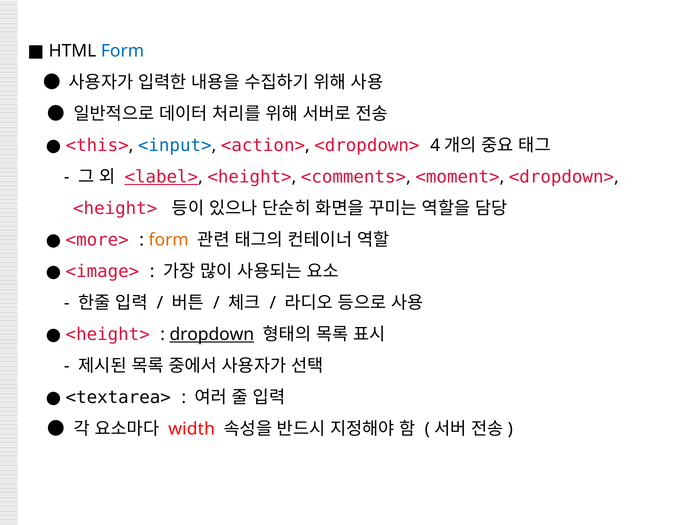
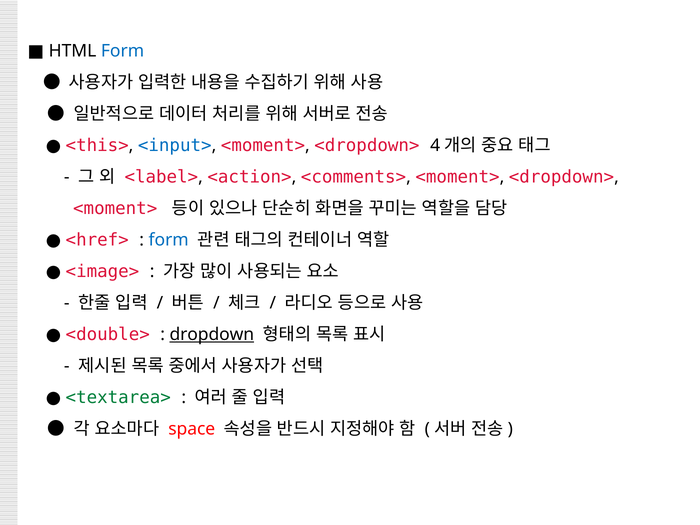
<action>: <action> -> <moment> (263, 146)
<label> underline: present -> none (161, 177)
<height>: <height> -> <action> (250, 177)
<height>: <height> -> <moment> (115, 209)
<more>: <more> -> <href> (97, 240)
form colour: orange -> blue (169, 240)
<height>: <height> -> <double> (108, 335)
<textarea> colour: black -> green (118, 398)
width: width -> space (192, 429)
